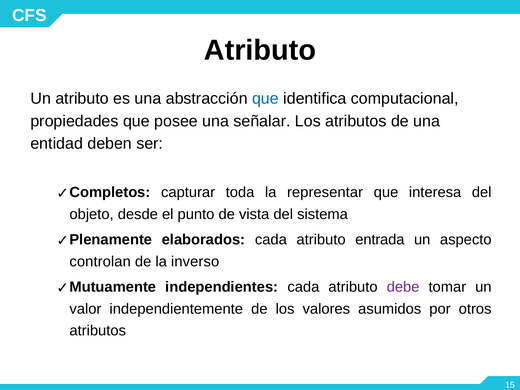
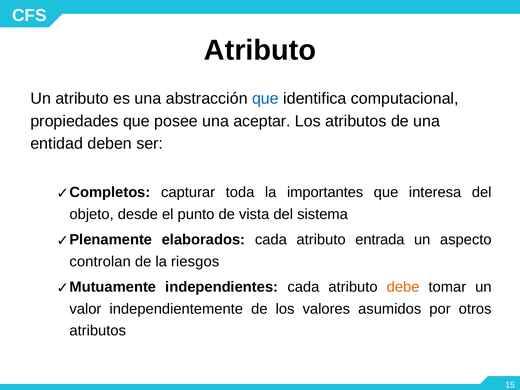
señalar: señalar -> aceptar (262, 121)
representar: representar -> importantes (325, 192)
inverso: inverso -> riesgos (195, 262)
debe colour: purple -> orange (403, 287)
